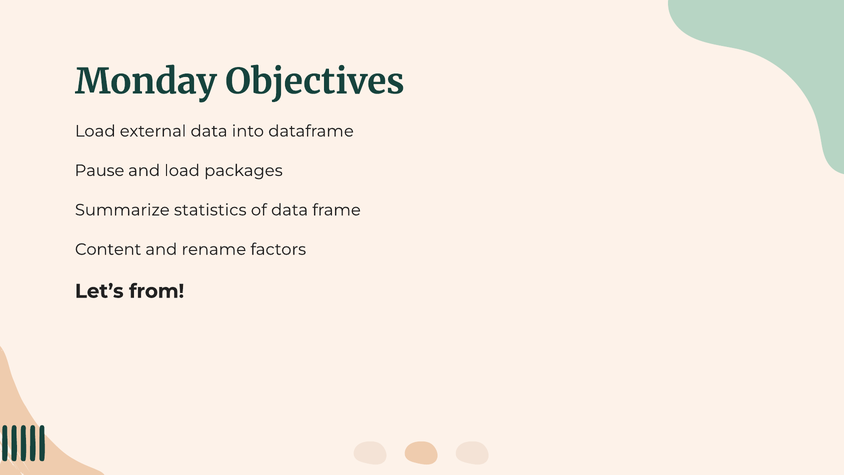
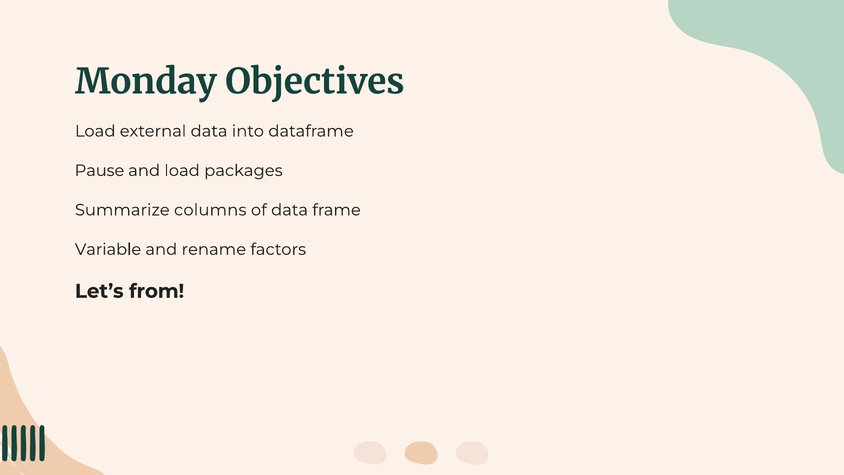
statistics: statistics -> columns (210, 210)
Content: Content -> Variable (108, 249)
